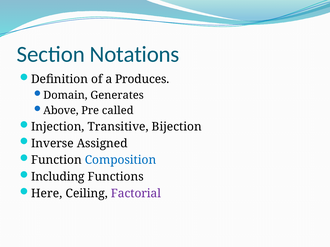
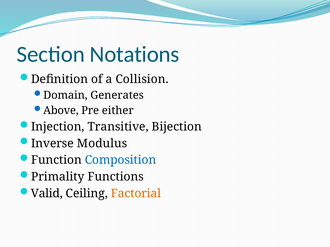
Produces: Produces -> Collision (142, 79)
called: called -> either (118, 111)
Assigned: Assigned -> Modulus (102, 144)
Including: Including -> Primality (58, 177)
Here: Here -> Valid (47, 194)
Factorial colour: purple -> orange (136, 194)
